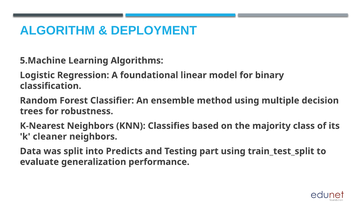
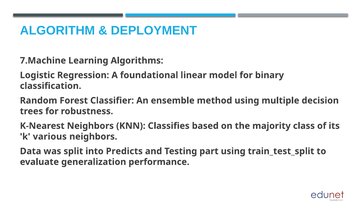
5.Machine: 5.Machine -> 7.Machine (43, 61)
cleaner: cleaner -> various (50, 137)
